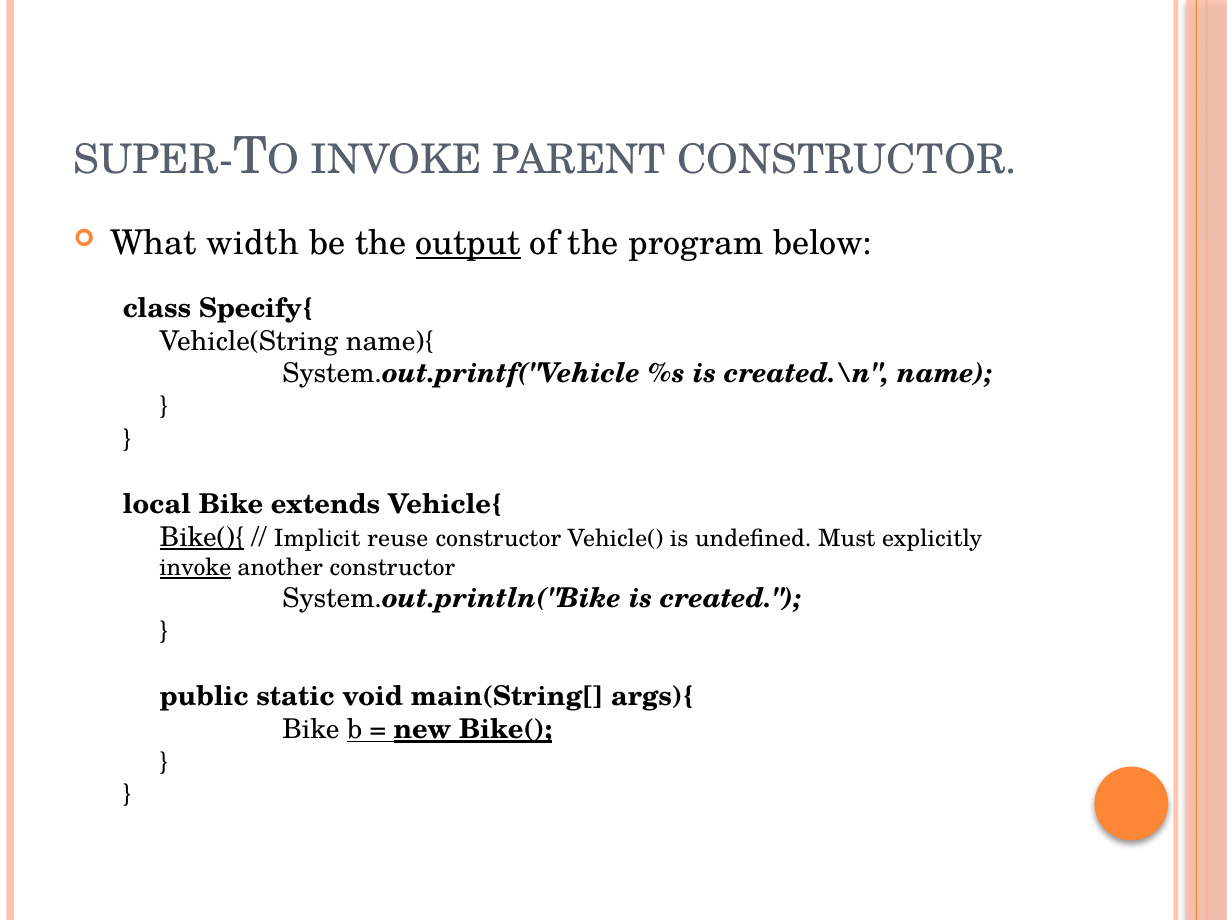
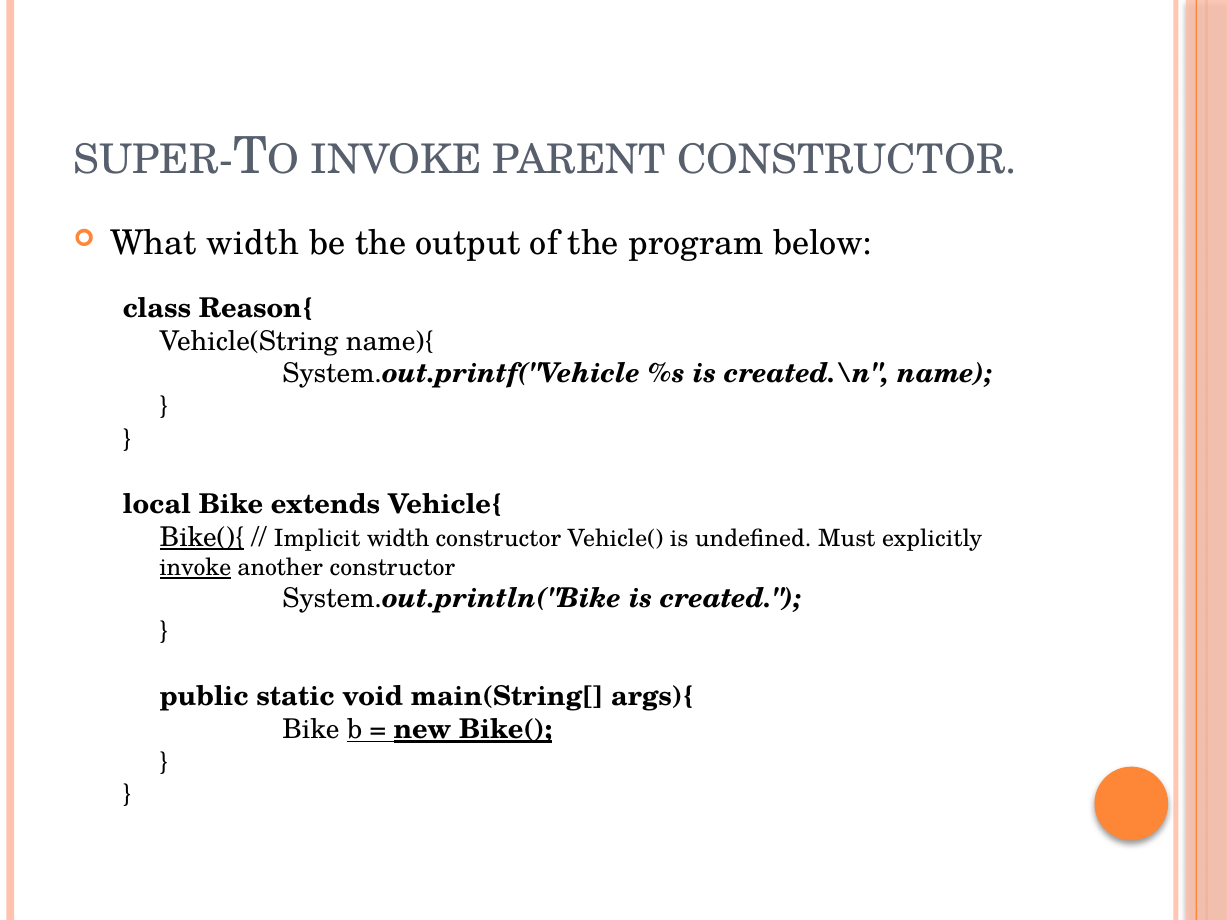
output underline: present -> none (468, 244)
Specify{: Specify{ -> Reason{ (256, 309)
Implicit reuse: reuse -> width (398, 539)
